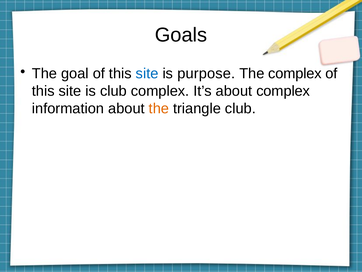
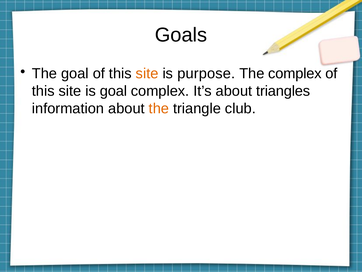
site colour: blue -> orange (147, 73)
is club: club -> goal (113, 91)
about complex: complex -> triangles (283, 91)
